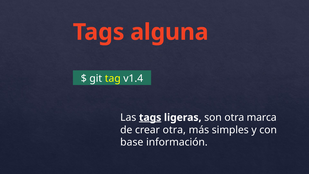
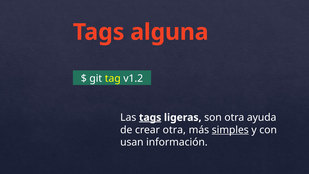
v1.4: v1.4 -> v1.2 (133, 78)
marca: marca -> ayuda (262, 117)
simples underline: none -> present (230, 130)
base: base -> usan (132, 142)
